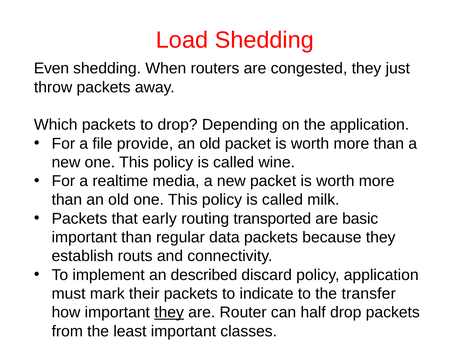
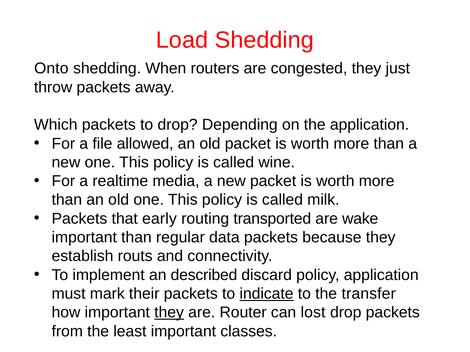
Even: Even -> Onto (51, 69)
provide: provide -> allowed (145, 144)
basic: basic -> wake (360, 219)
indicate underline: none -> present (267, 294)
half: half -> lost (313, 313)
